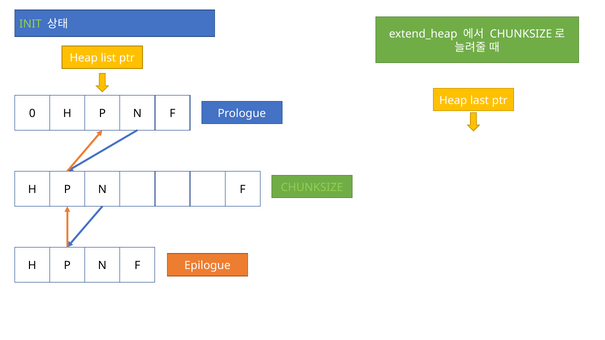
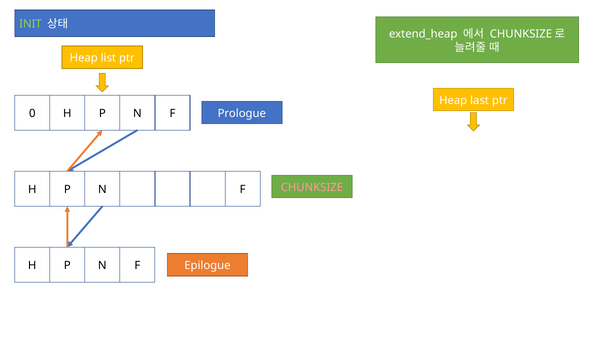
CHUNKSIZE colour: light green -> pink (312, 188)
